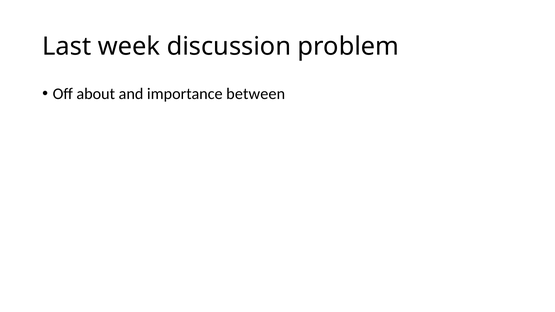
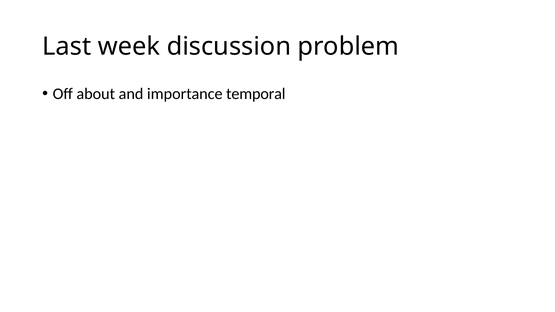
between: between -> temporal (256, 94)
